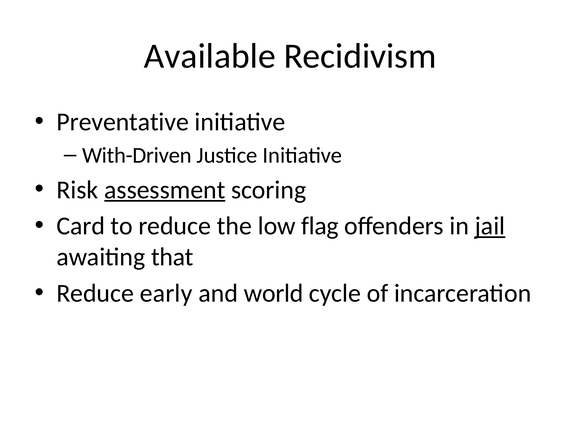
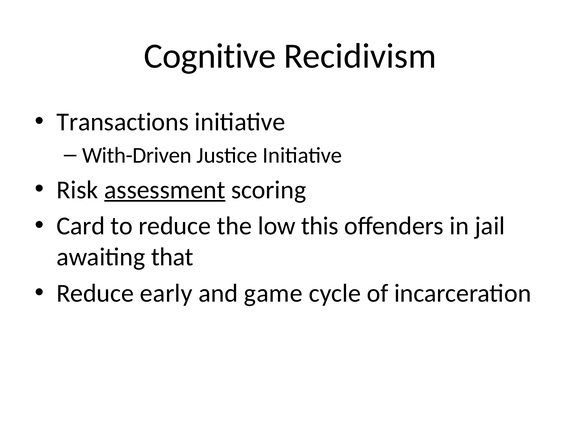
Available: Available -> Cognitive (210, 56)
Preventative: Preventative -> Transactions (123, 122)
flag: flag -> this (320, 226)
jail underline: present -> none (490, 226)
world: world -> game (273, 293)
